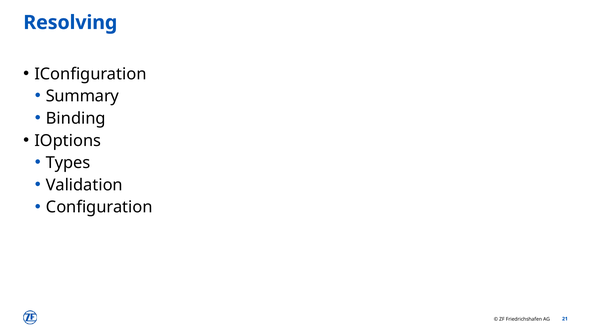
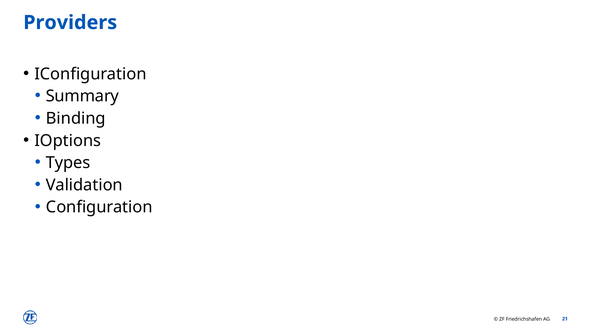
Resolving: Resolving -> Providers (70, 23)
